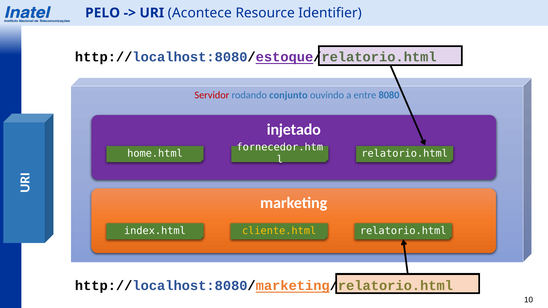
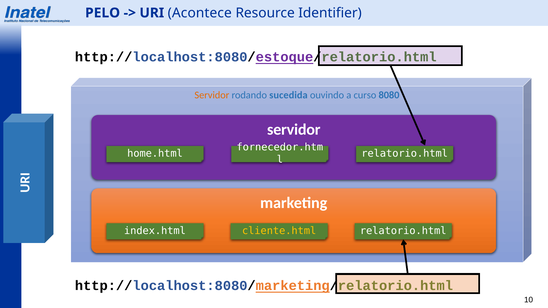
Servidor colour: red -> orange (212, 95)
conjunto: conjunto -> sucedida (288, 95)
entre: entre -> curso (365, 95)
injetado: injetado -> servidor (294, 130)
